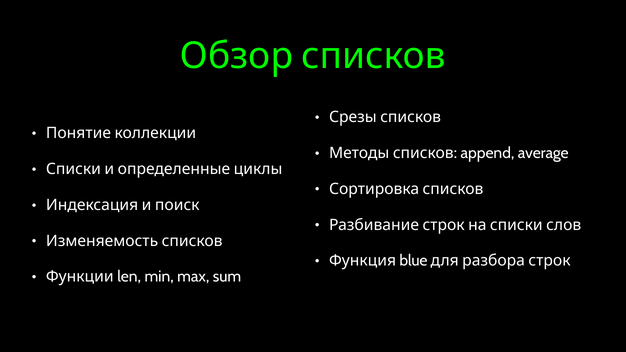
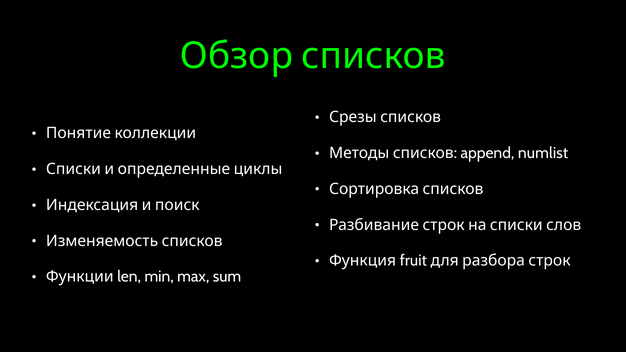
average: average -> numlist (543, 153)
blue: blue -> fruit (413, 261)
